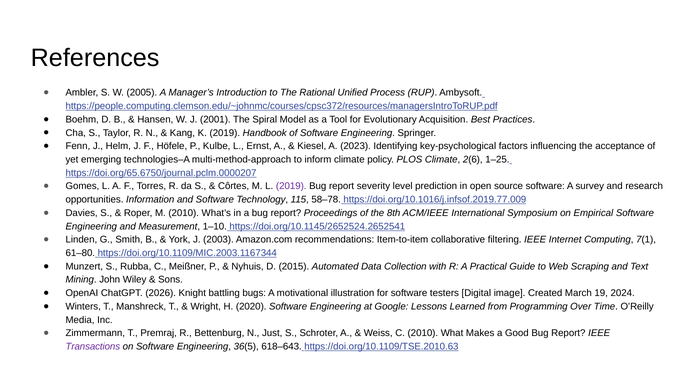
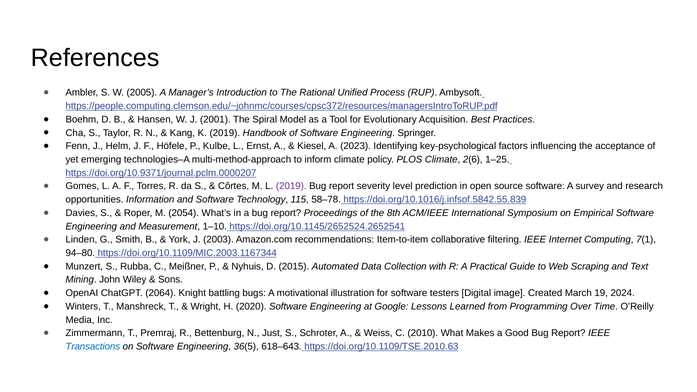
https://doi.org/65.6750/journal.pclm.0000207: https://doi.org/65.6750/journal.pclm.0000207 -> https://doi.org/10.9371/journal.pclm.0000207 (161, 173)
https://doi.org/10.1016/j.infsof.2019.77.009: https://doi.org/10.1016/j.infsof.2019.77.009 -> https://doi.org/10.1016/j.infsof.5842.55.839 (435, 200)
M 2010: 2010 -> 2054 (184, 213)
61–80: 61–80 -> 94–80 (80, 253)
2026: 2026 -> 2064 (161, 293)
Transactions colour: purple -> blue (93, 347)
